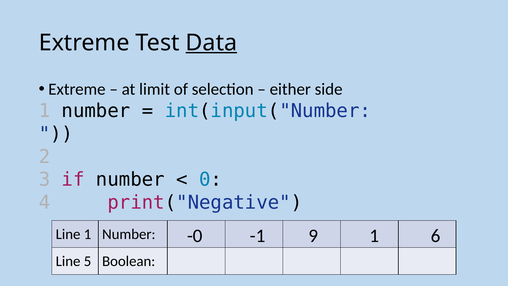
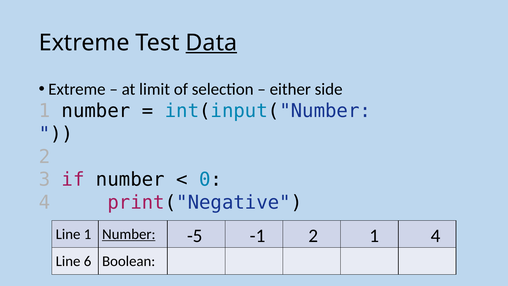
-0: -0 -> -5 (195, 236)
-1 9: 9 -> 2 (313, 236)
1 6: 6 -> 4 (436, 236)
Number underline: none -> present (129, 234)
5: 5 -> 6 (88, 261)
